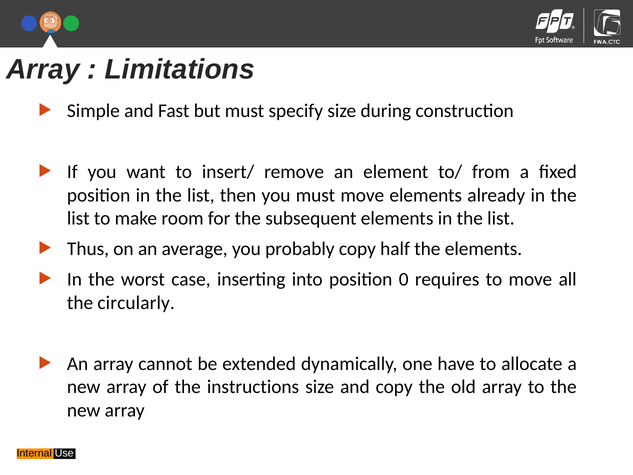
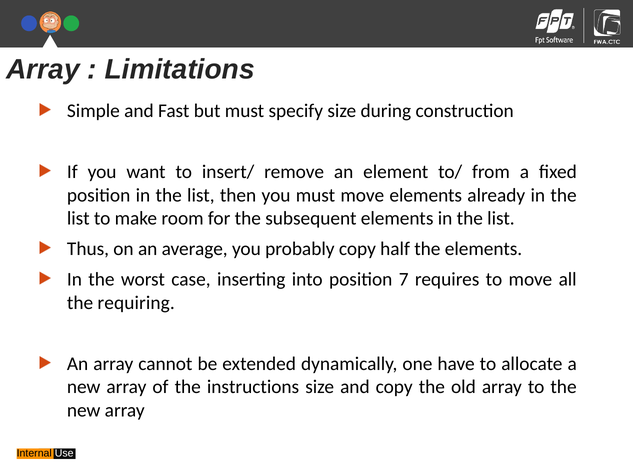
0: 0 -> 7 (404, 279)
circularly: circularly -> requiring (136, 303)
